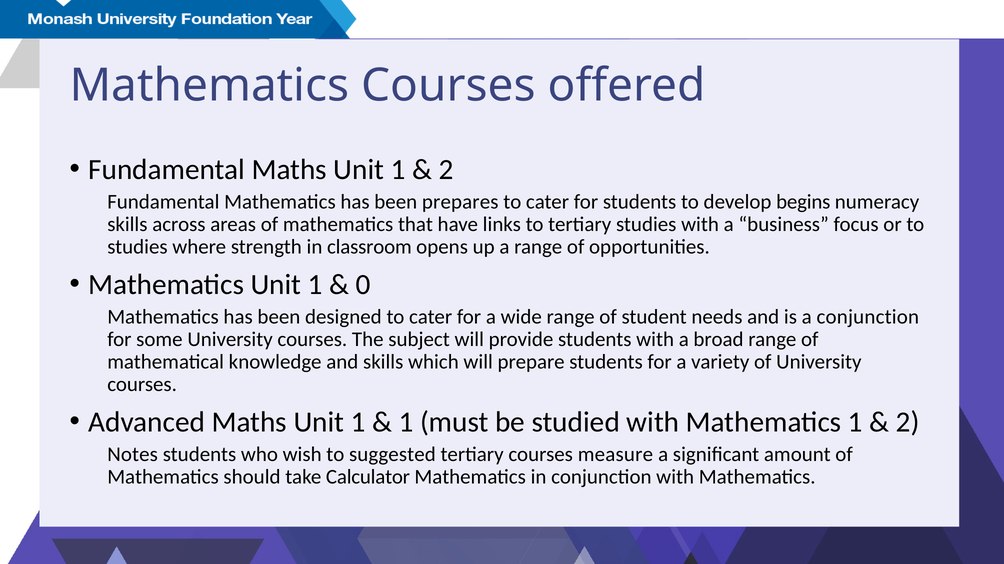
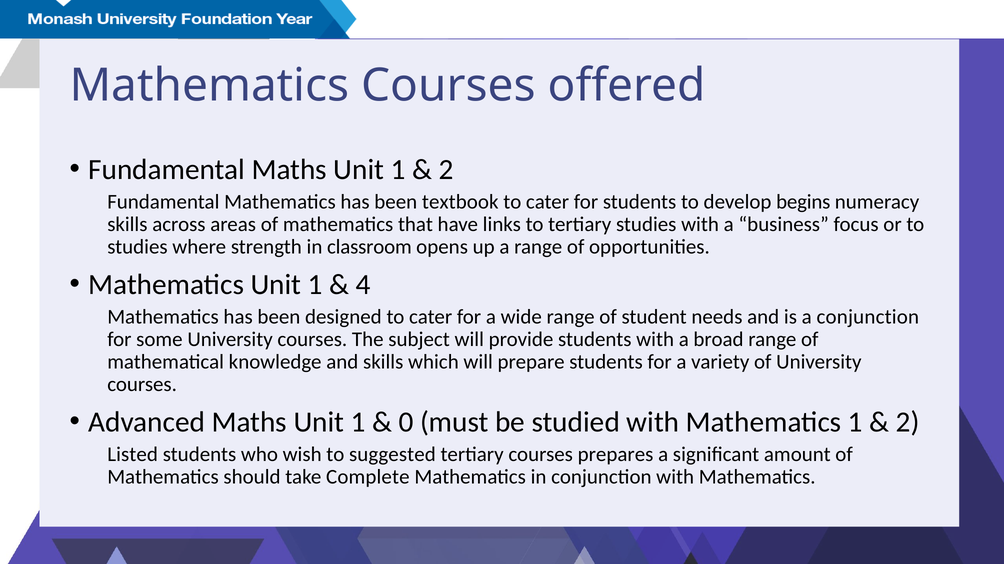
prepares: prepares -> textbook (460, 202)
0: 0 -> 4 (363, 285)
1: 1 -> 0 (406, 422)
Notes: Notes -> Listed (133, 455)
measure: measure -> prepares (616, 455)
Calculator: Calculator -> Complete (368, 477)
